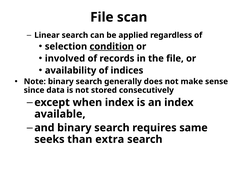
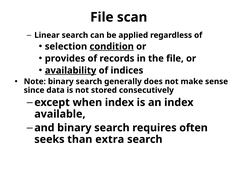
involved: involved -> provides (65, 58)
availability underline: none -> present (71, 70)
same: same -> often (194, 128)
